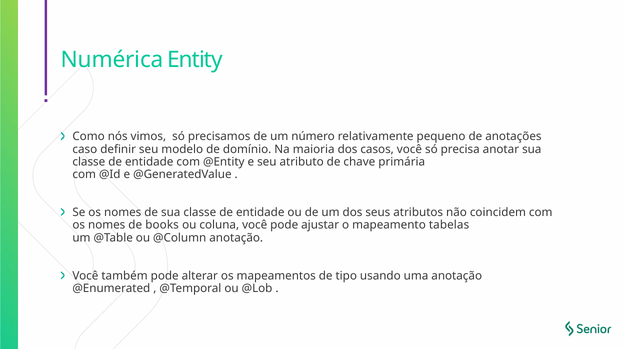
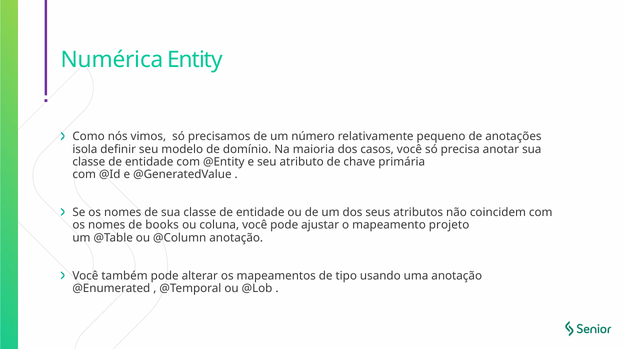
caso: caso -> isola (85, 149)
tabelas: tabelas -> projeto (449, 225)
